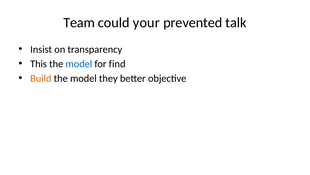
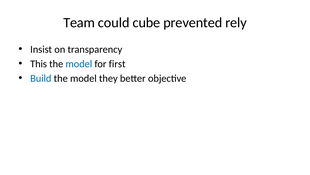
your: your -> cube (146, 22)
talk: talk -> rely (236, 22)
find: find -> first (117, 64)
Build colour: orange -> blue (41, 78)
